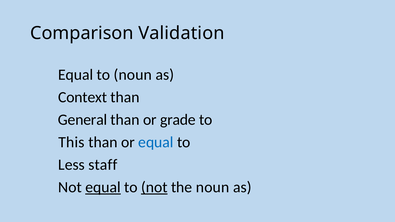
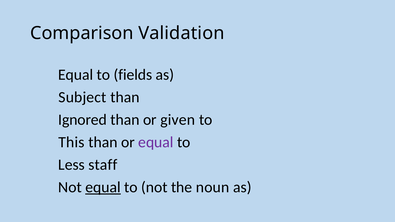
to noun: noun -> fields (133, 75)
Context: Context -> Subject (82, 97)
General: General -> Ignored (83, 120)
grade: grade -> given (178, 120)
equal colour: blue -> purple (156, 142)
not underline: present -> none (154, 187)
